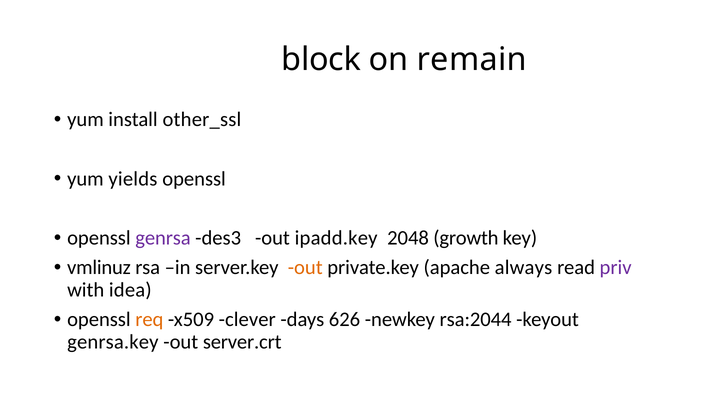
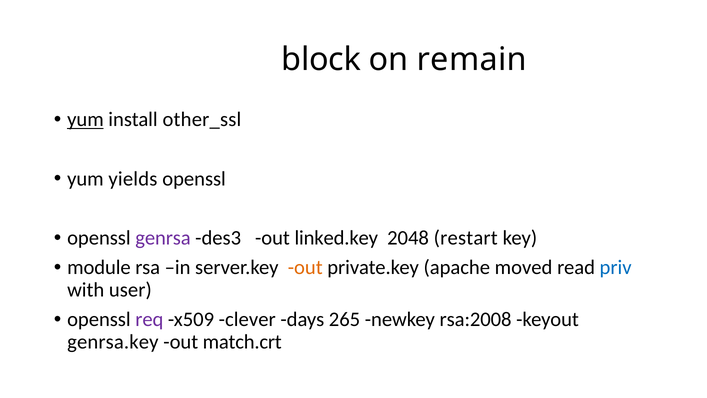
yum underline: none -> present (85, 119)
ipadd.key: ipadd.key -> linked.key (336, 238)
growth: growth -> restart (466, 238)
vmlinuz: vmlinuz -> module (99, 267)
always: always -> moved (524, 267)
priv colour: purple -> blue (616, 267)
idea: idea -> user (130, 290)
req colour: orange -> purple (149, 319)
626: 626 -> 265 (345, 319)
rsa:2044: rsa:2044 -> rsa:2008 (476, 319)
server.crt: server.crt -> match.crt (242, 342)
